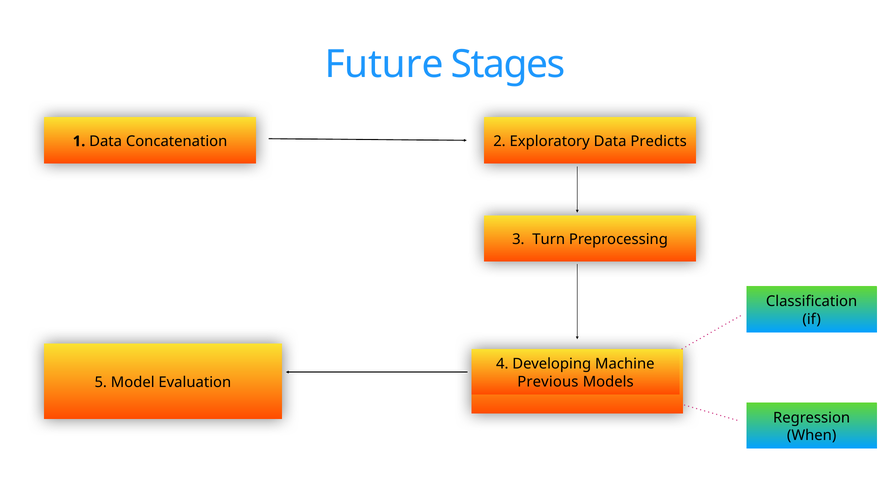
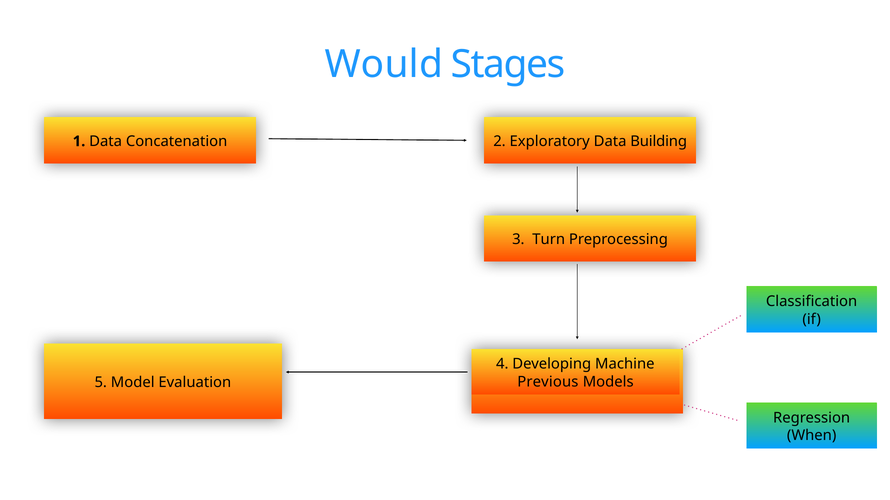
Future: Future -> Would (384, 64)
Predicts: Predicts -> Building (659, 141)
